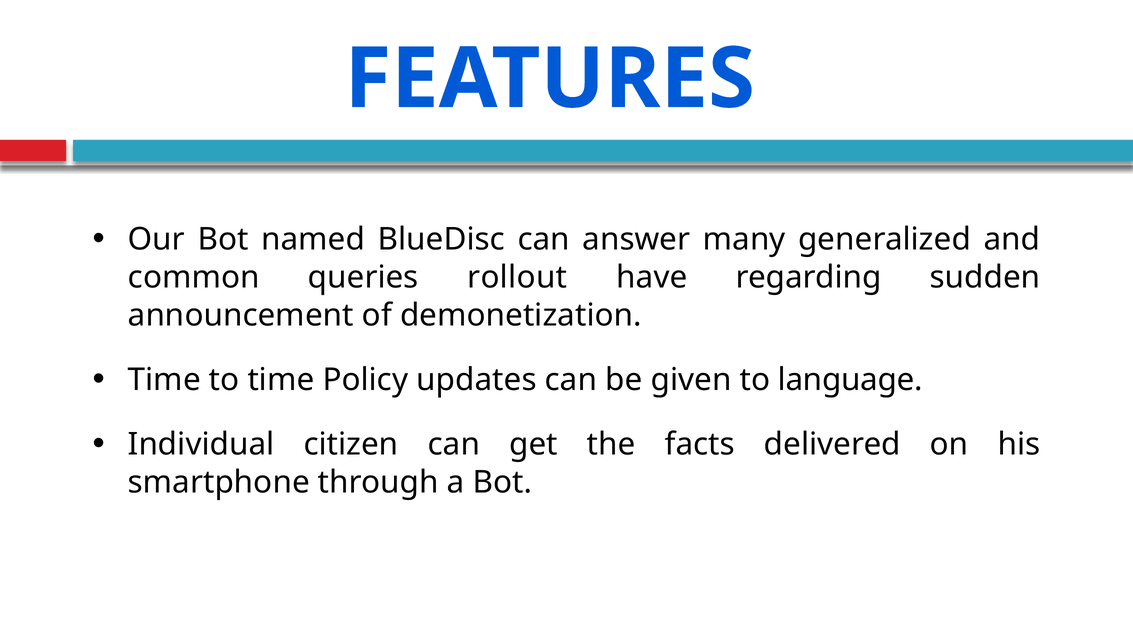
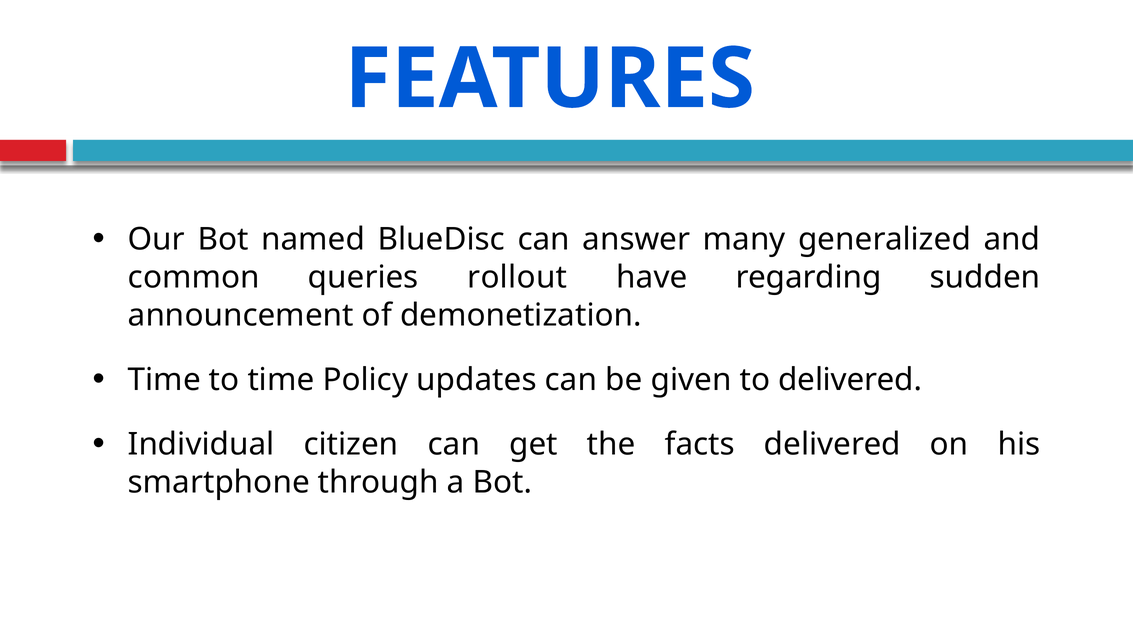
to language: language -> delivered (850, 380)
